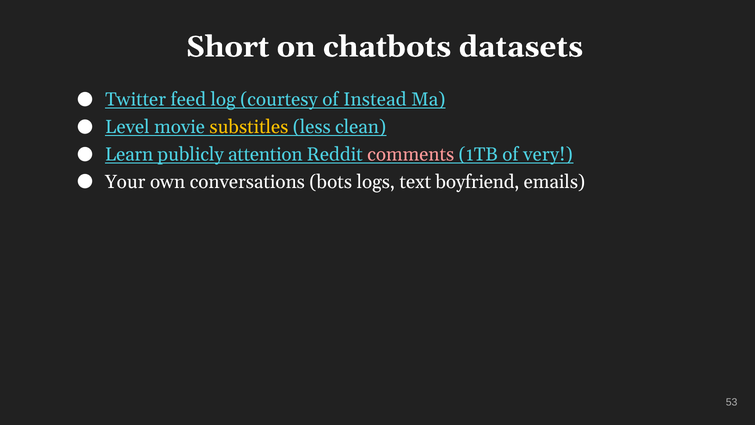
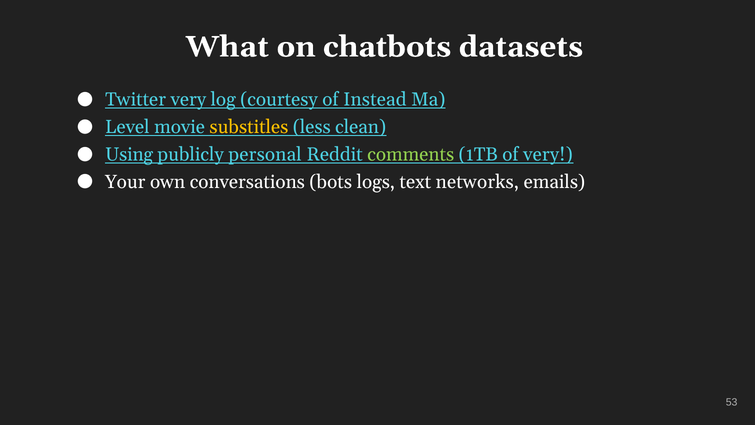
Short: Short -> What (227, 47)
Twitter feed: feed -> very (188, 100)
Learn: Learn -> Using (129, 155)
attention: attention -> personal (265, 155)
comments colour: pink -> light green (411, 155)
boyfriend: boyfriend -> networks (477, 182)
